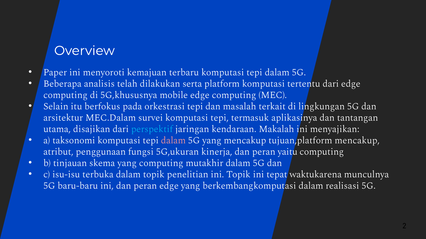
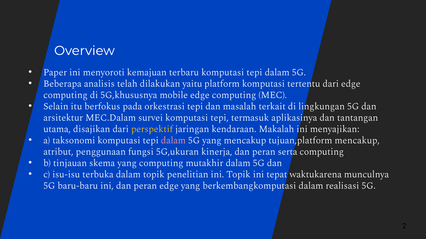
serta: serta -> yaitu (192, 84)
perspektif colour: light blue -> yellow (152, 129)
yaitu: yaitu -> serta (288, 152)
